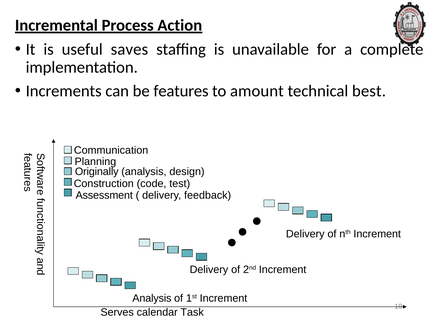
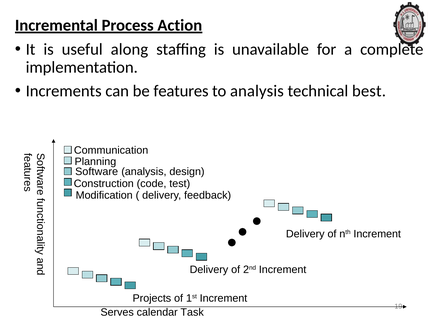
saves: saves -> along (129, 49)
to amount: amount -> analysis (257, 91)
Originally: Originally -> Software (97, 172)
Assessment: Assessment -> Modification (104, 195)
Analysis: Analysis -> Projects (152, 298)
